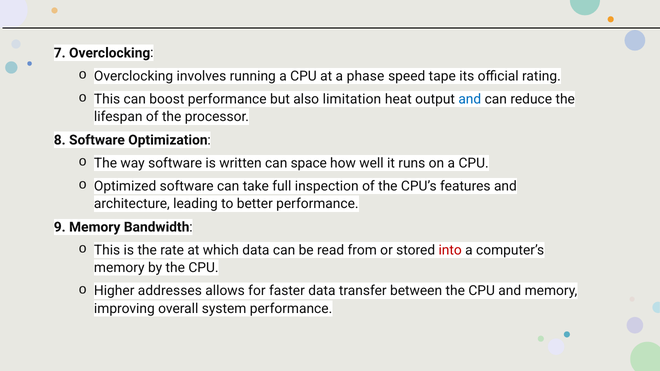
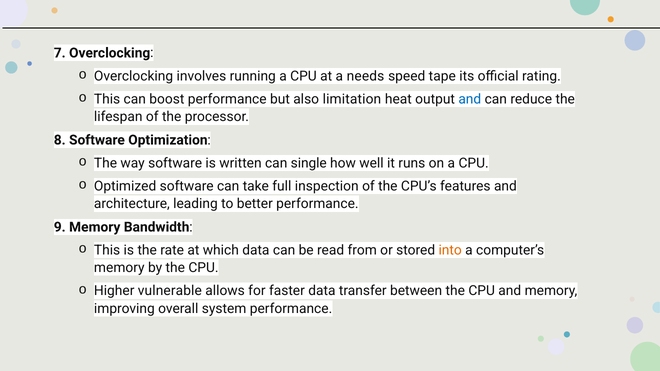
phase: phase -> needs (366, 76)
space: space -> single (309, 163)
into colour: red -> orange (450, 250)
addresses: addresses -> vulnerable (170, 291)
